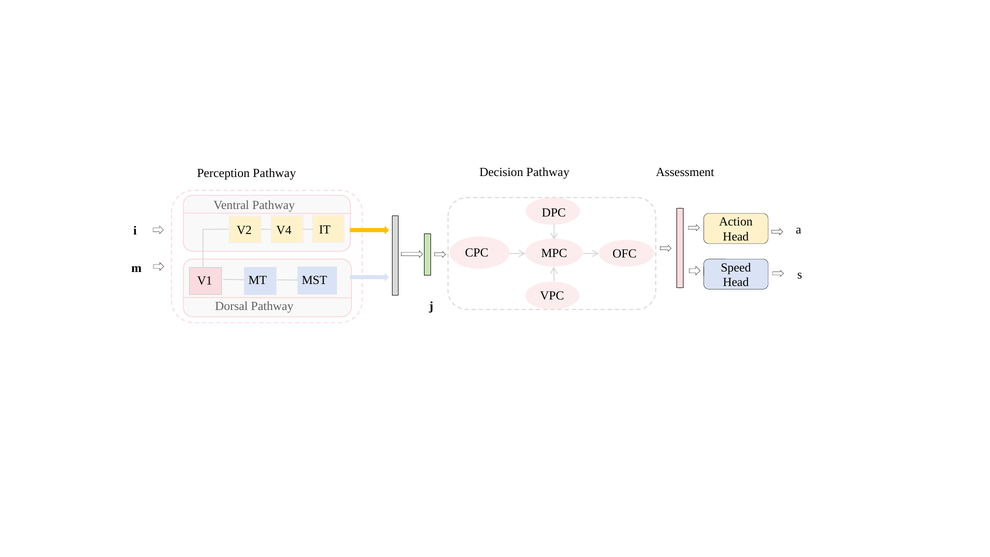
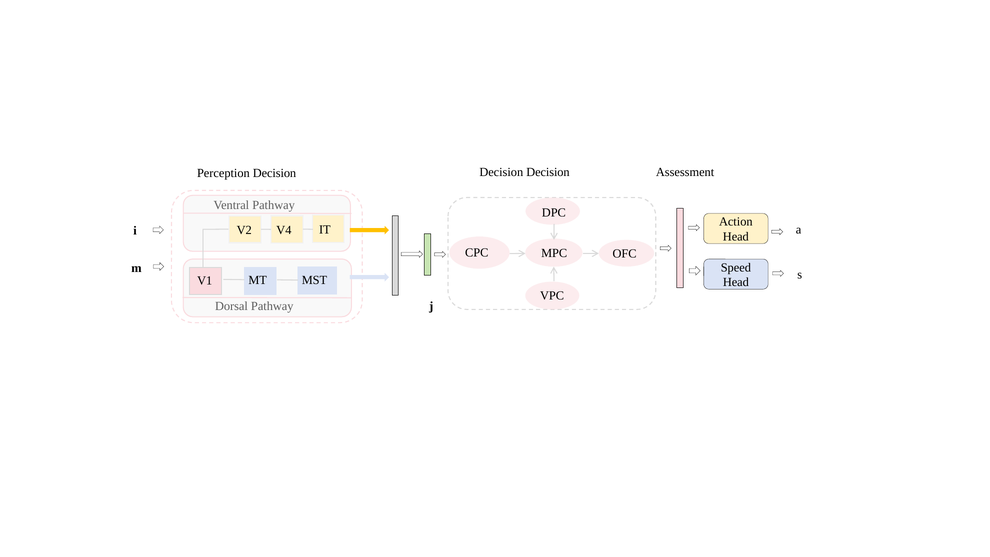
Decision Pathway: Pathway -> Decision (548, 172)
Perception Pathway: Pathway -> Decision (274, 173)
